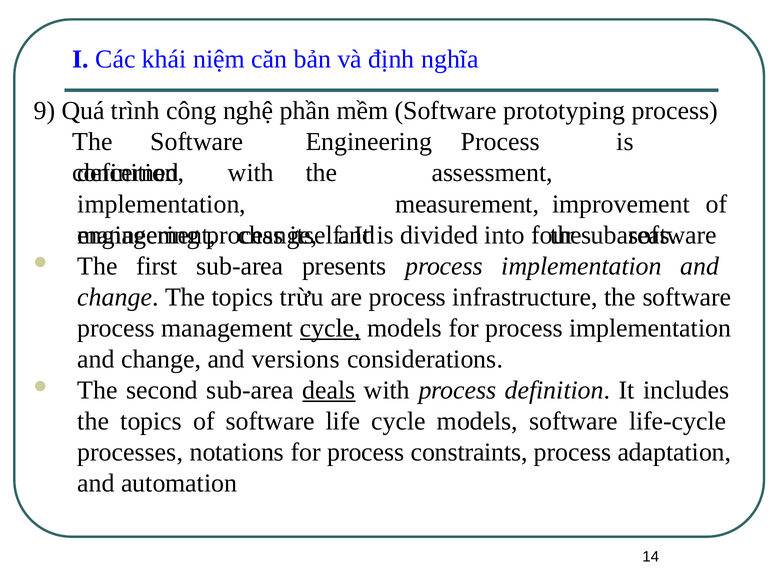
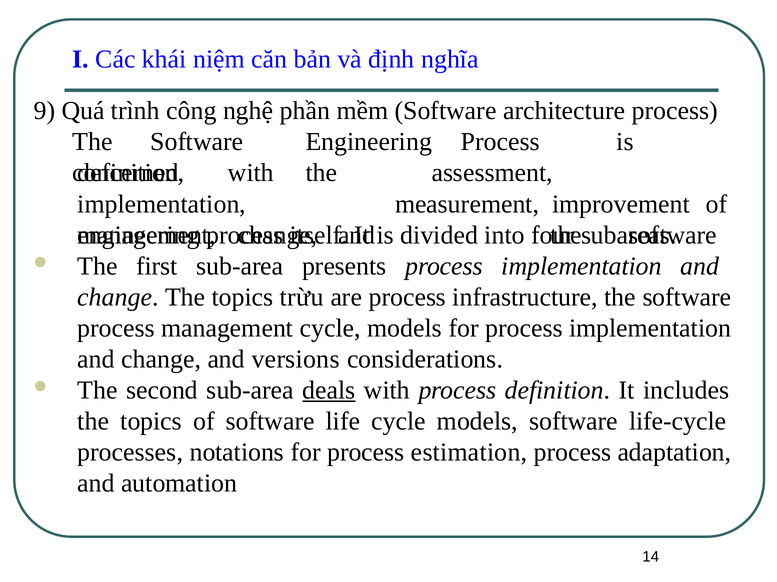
prototyping: prototyping -> architecture (564, 111)
cycle underline: present -> none (330, 329)
constraints: constraints -> estimation (469, 453)
